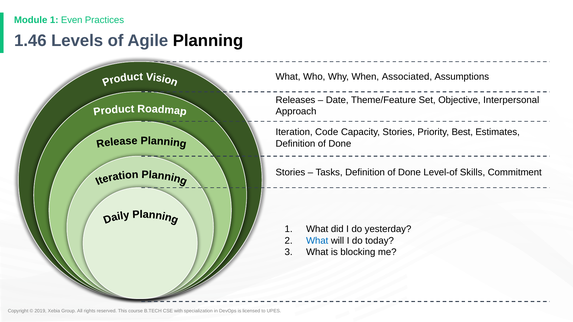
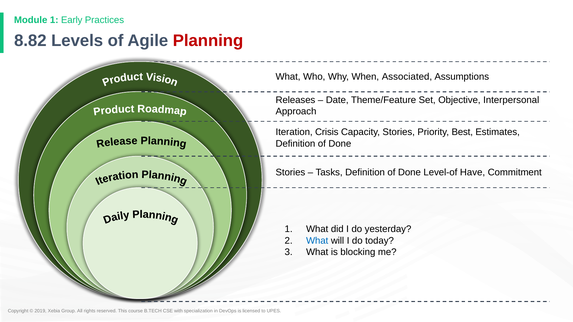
Even: Even -> Early (72, 20)
1.46: 1.46 -> 8.82 (30, 41)
Planning colour: black -> red (208, 41)
Code: Code -> Crisis (327, 132)
Skills: Skills -> Have (473, 173)
